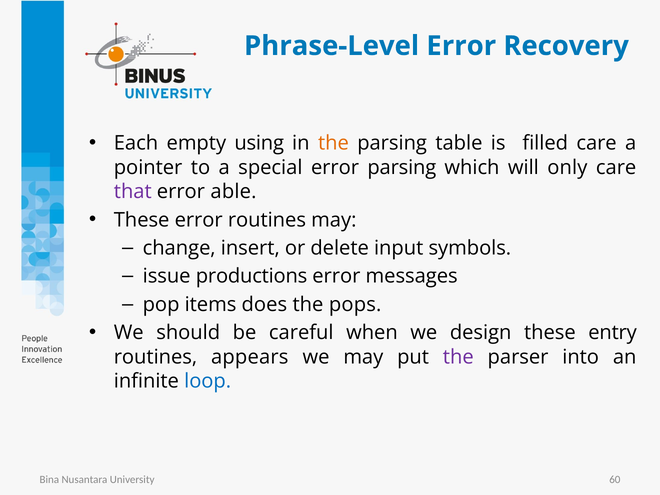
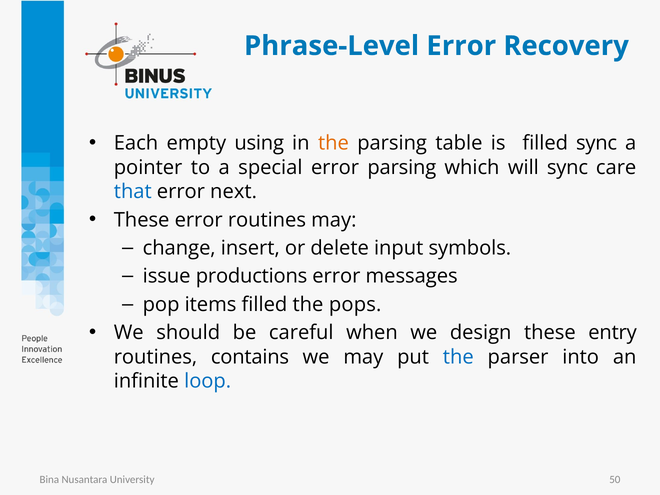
filled care: care -> sync (597, 143)
will only: only -> sync (568, 167)
that colour: purple -> blue (133, 192)
able: able -> next (234, 192)
items does: does -> filled (264, 305)
appears: appears -> contains (250, 357)
the colour: purple -> blue (458, 357)
60: 60 -> 50 (615, 480)
